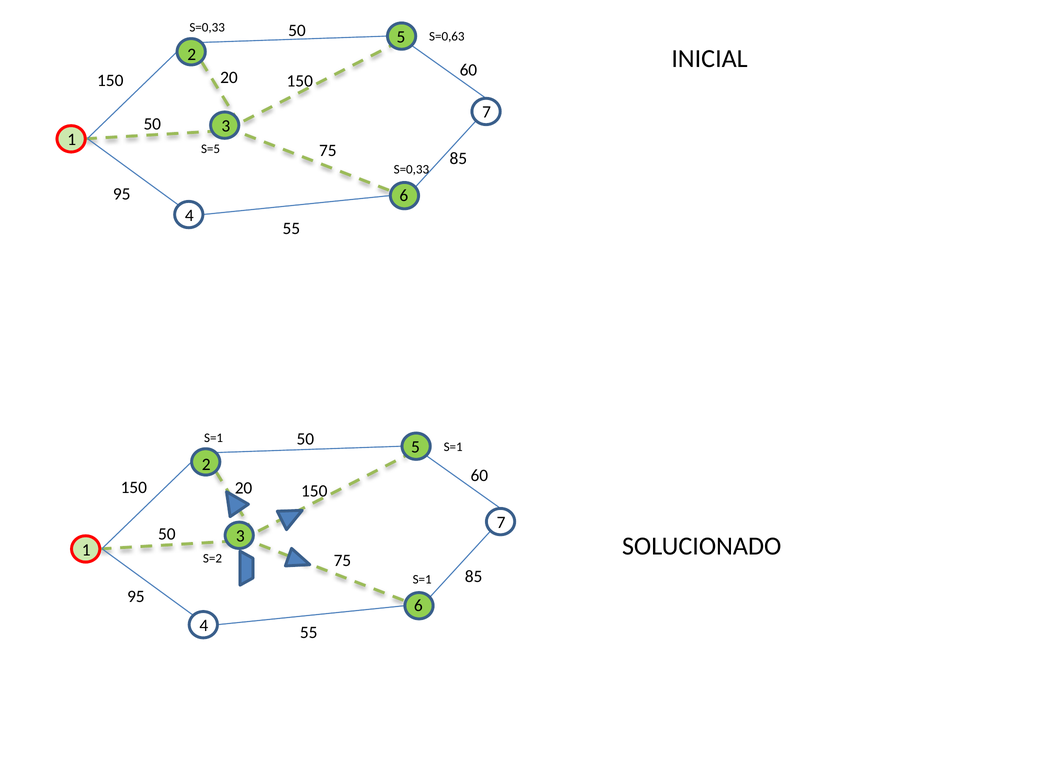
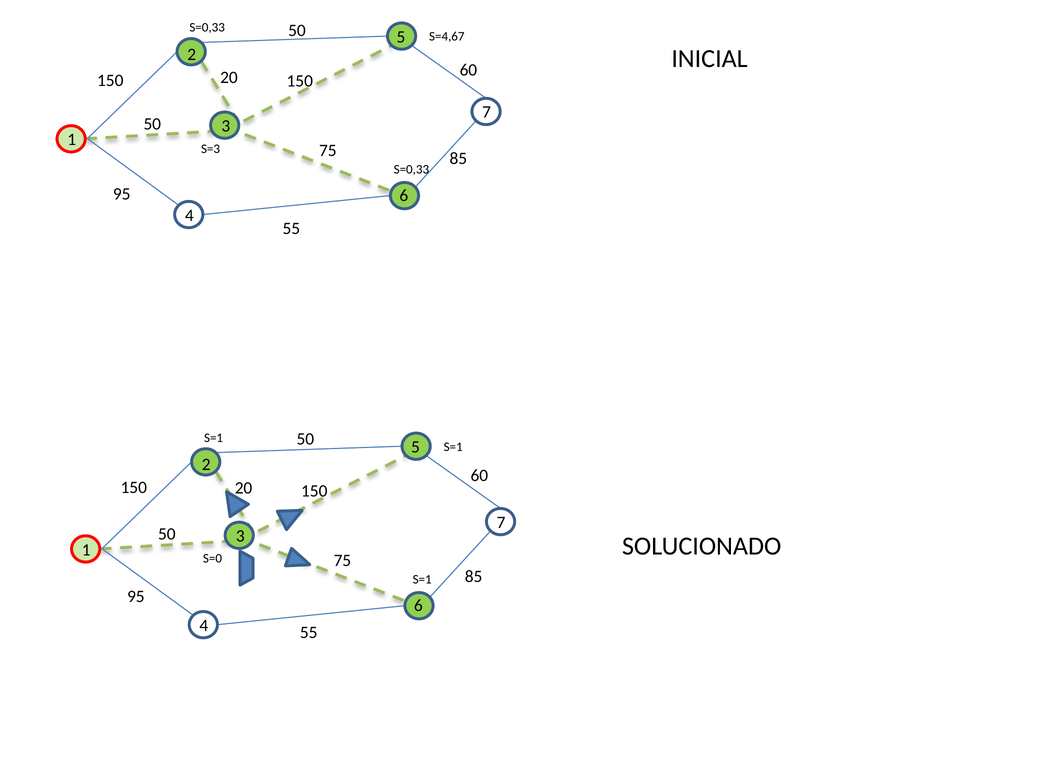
S=0,63: S=0,63 -> S=4,67 (447, 37)
S=5: S=5 -> S=3 (211, 149)
S=2: S=2 -> S=0 (212, 558)
